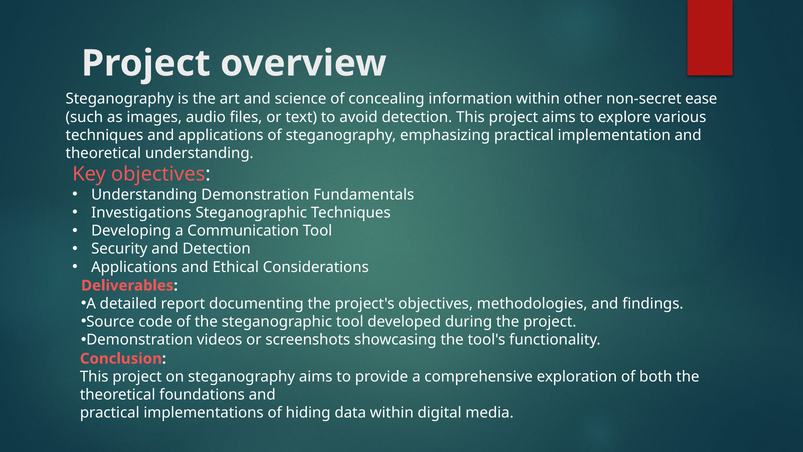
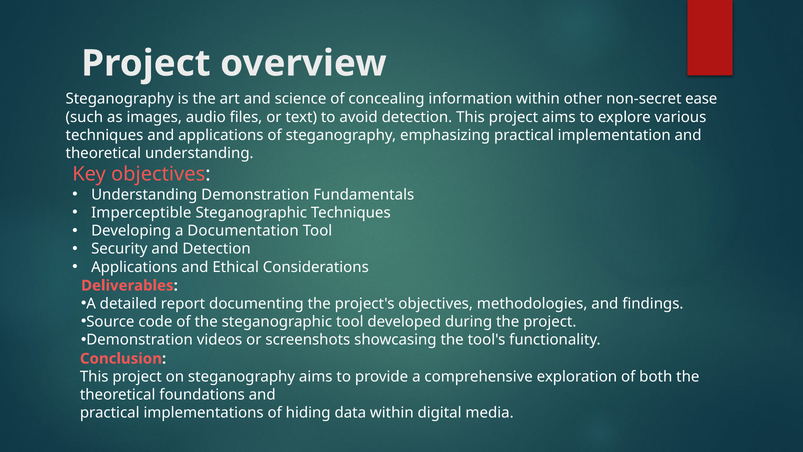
Investigations: Investigations -> Imperceptible (141, 213)
Communication: Communication -> Documentation (243, 231)
